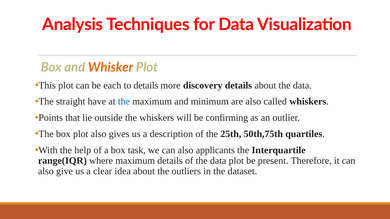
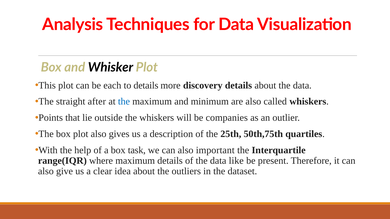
Whisker colour: orange -> black (111, 67)
have: have -> after (97, 102)
confirming: confirming -> companies (227, 118)
applicants: applicants -> important (215, 150)
data plot: plot -> like (236, 161)
